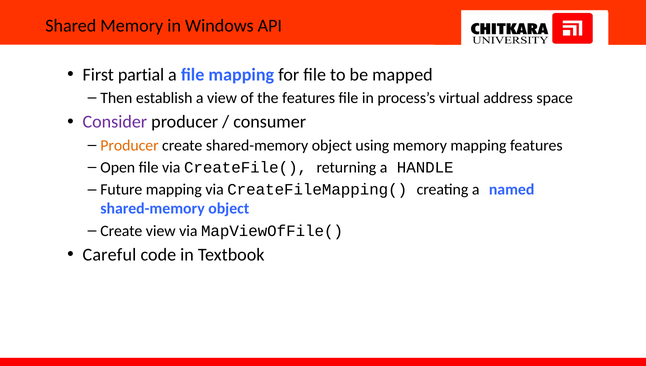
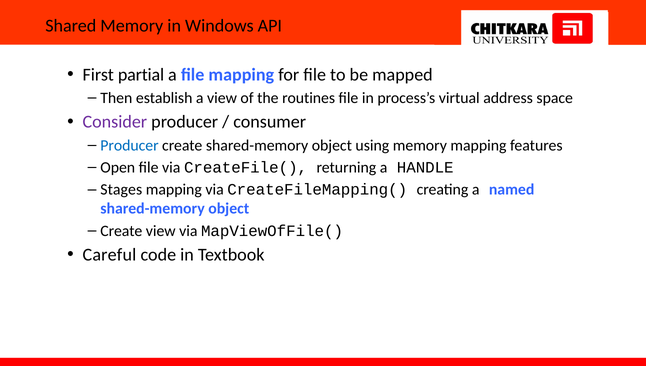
the features: features -> routines (309, 98)
Producer colour: orange -> blue (129, 145)
Future: Future -> Stages (121, 190)
